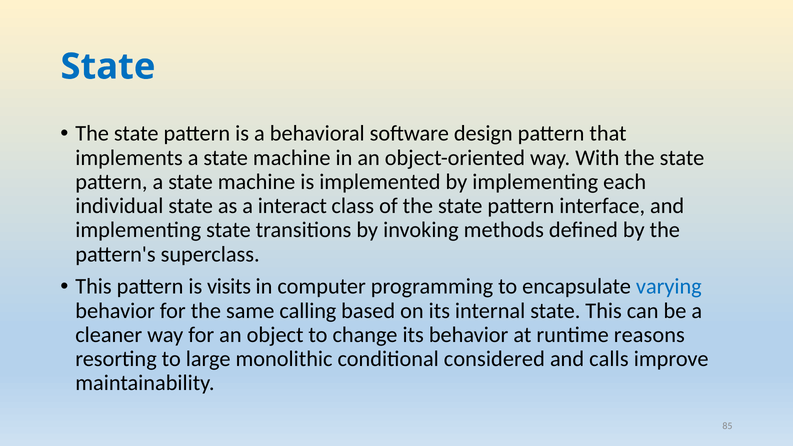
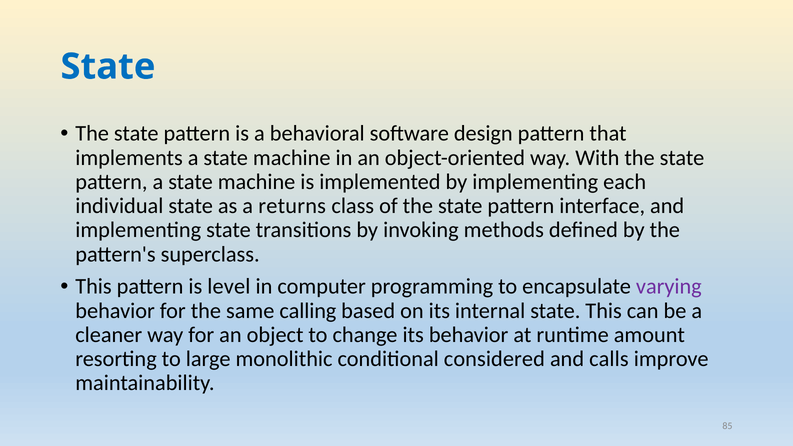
interact: interact -> returns (292, 206)
visits: visits -> level (229, 287)
varying colour: blue -> purple (669, 287)
reasons: reasons -> amount (649, 335)
